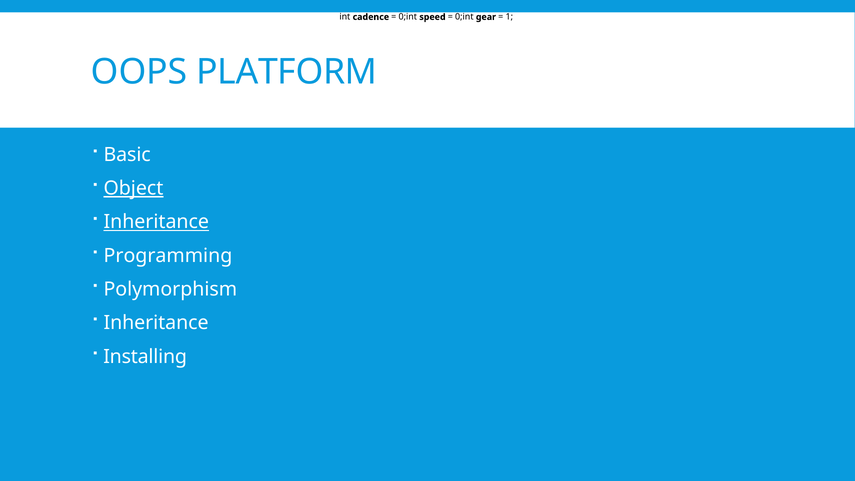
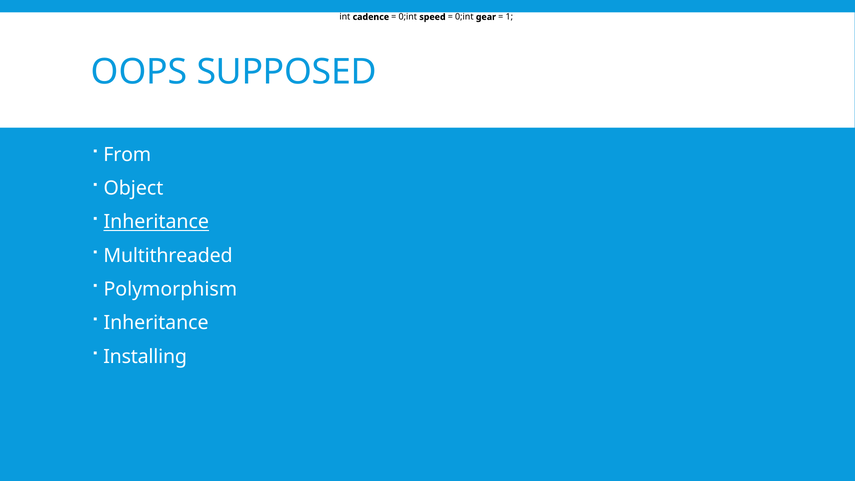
PLATFORM: PLATFORM -> SUPPOSED (287, 72)
Basic: Basic -> From (127, 155)
Object underline: present -> none (133, 188)
Programming: Programming -> Multithreaded (168, 256)
